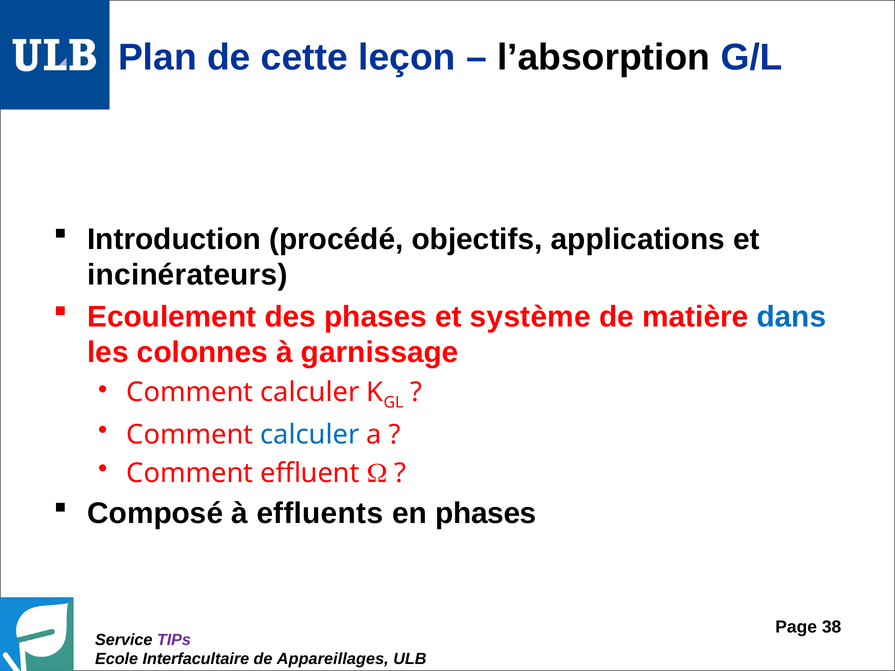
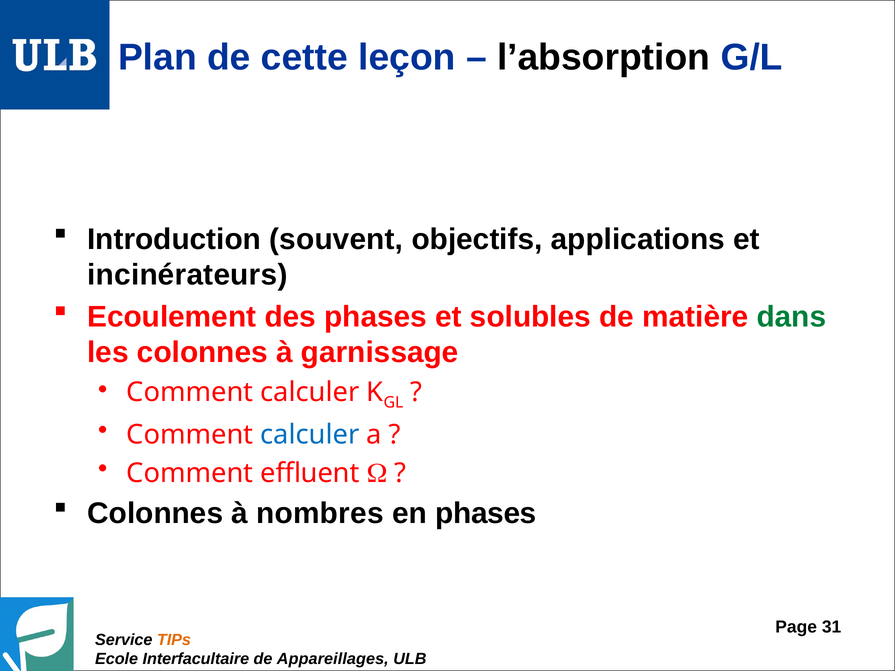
procédé: procédé -> souvent (336, 239)
système: système -> solubles (530, 317)
dans colour: blue -> green (791, 317)
Composé: Composé -> Colonnes (155, 514)
effluents: effluents -> nombres (320, 514)
38: 38 -> 31 (832, 627)
TIPs colour: purple -> orange (174, 640)
